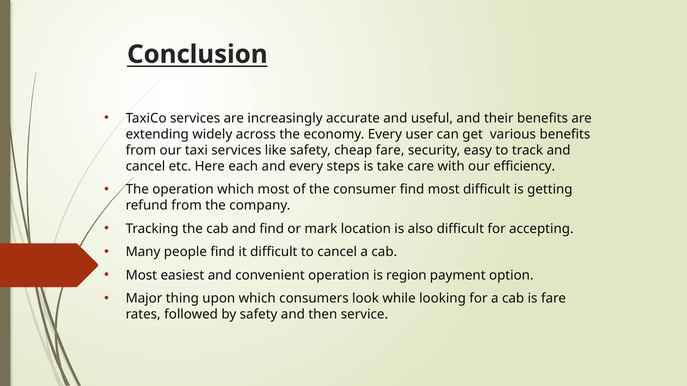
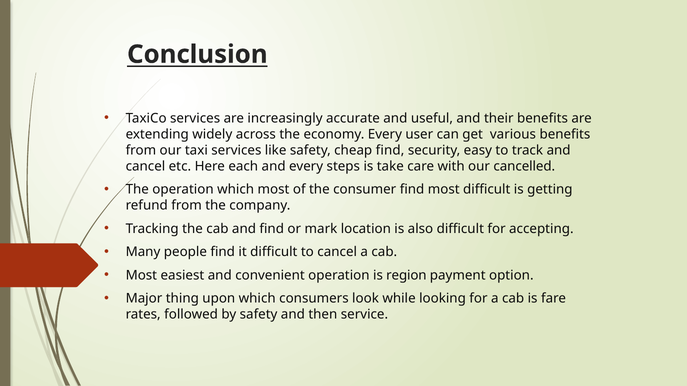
cheap fare: fare -> find (390, 150)
efficiency: efficiency -> cancelled (524, 167)
